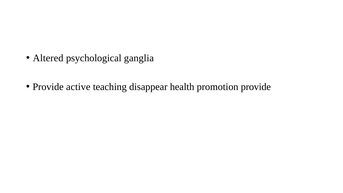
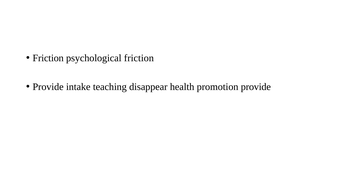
Altered: Altered -> Friction (48, 58)
psychological ganglia: ganglia -> friction (139, 58)
active: active -> intake (78, 87)
